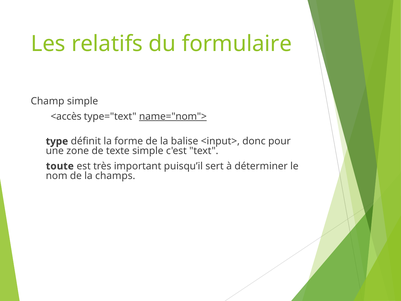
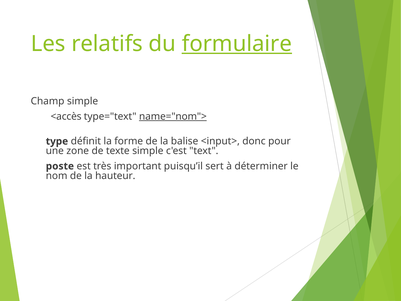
formulaire underline: none -> present (237, 44)
toute: toute -> poste (60, 166)
champs: champs -> hauteur (115, 176)
